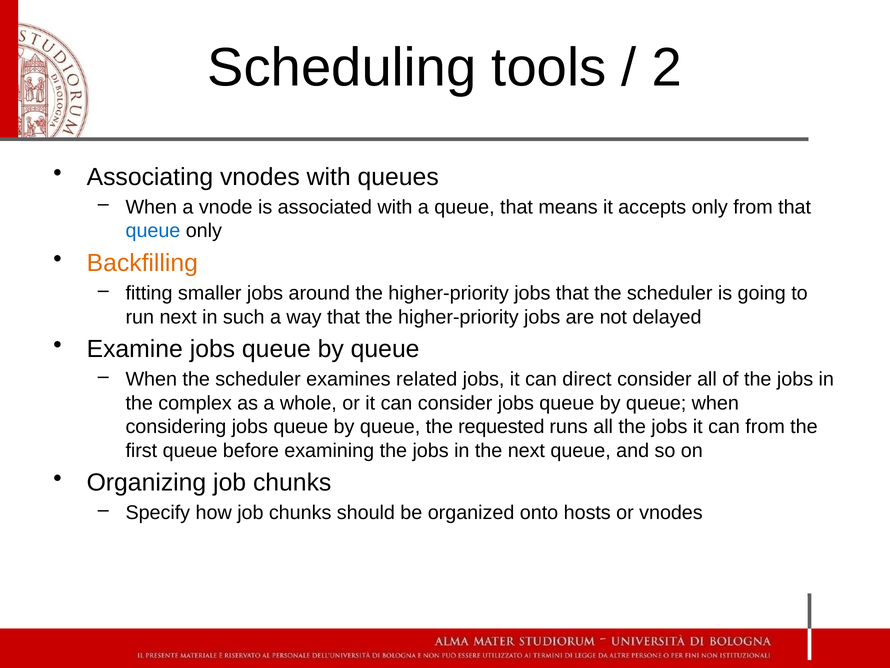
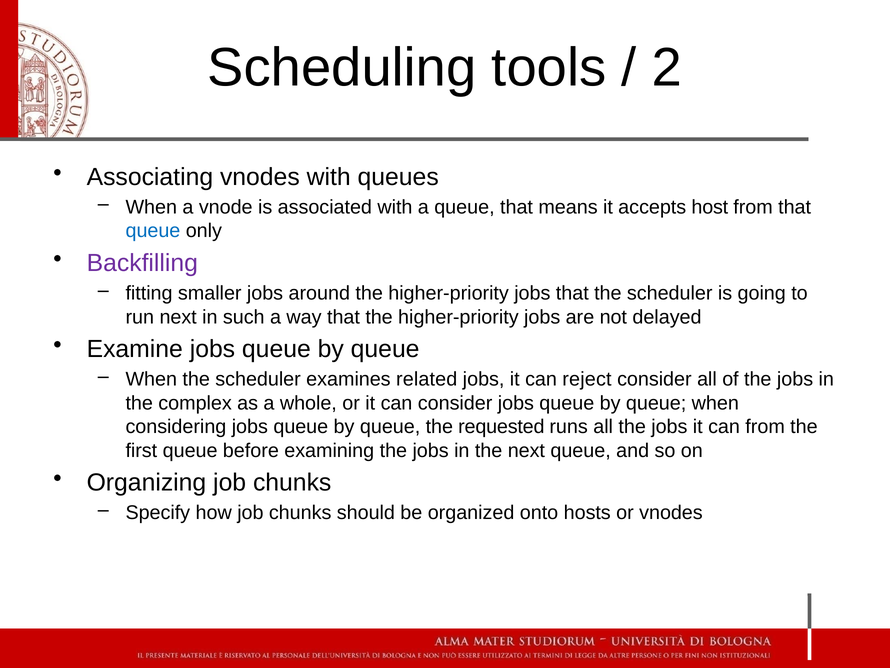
accepts only: only -> host (710, 207)
Backfilling colour: orange -> purple (142, 263)
direct: direct -> reject (587, 379)
